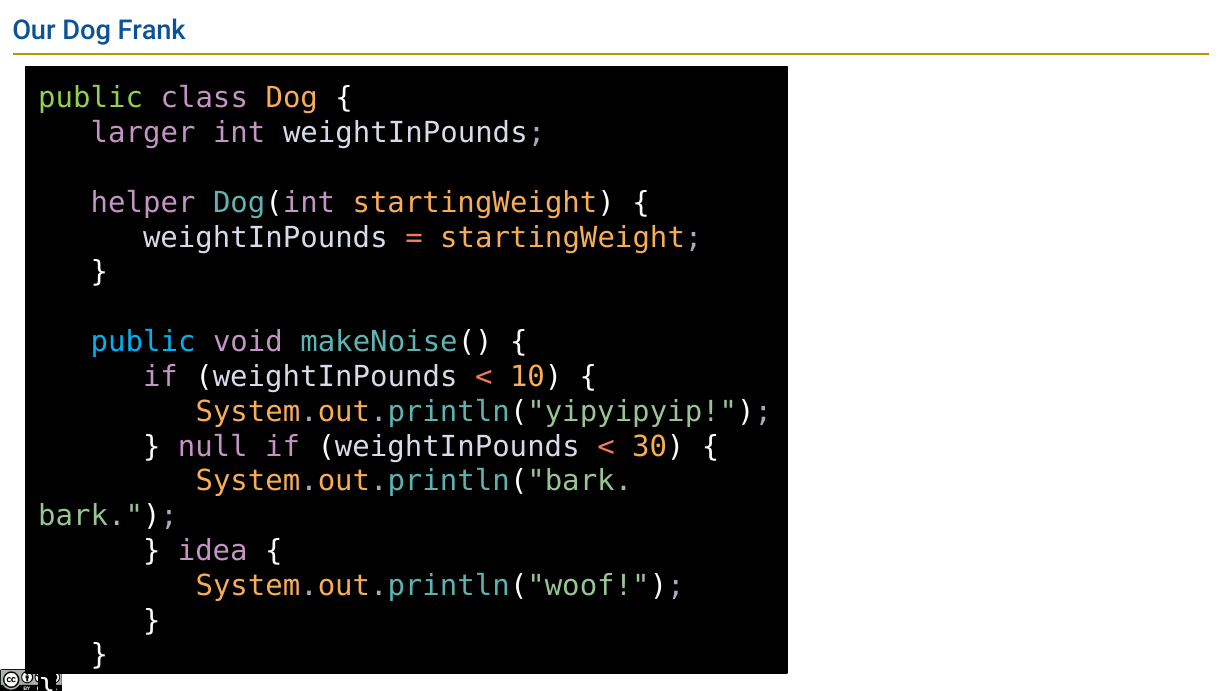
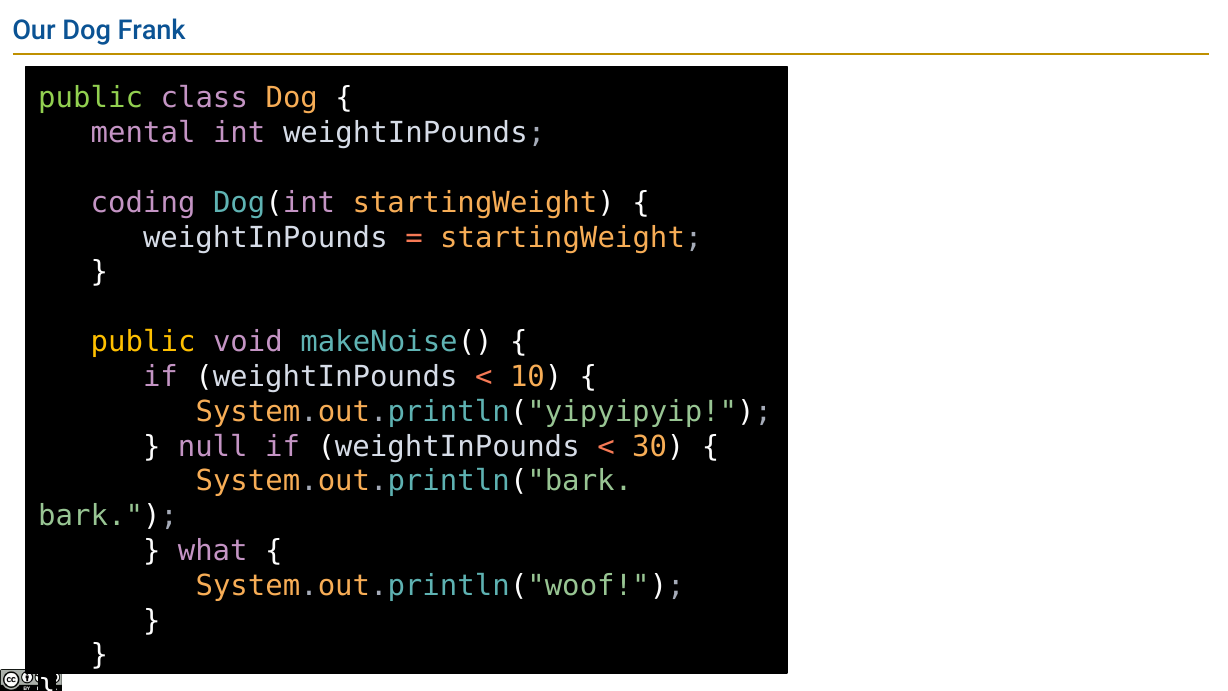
larger: larger -> mental (143, 133)
helper: helper -> coding (143, 203)
public colour: light blue -> yellow (143, 342)
idea: idea -> what (213, 551)
